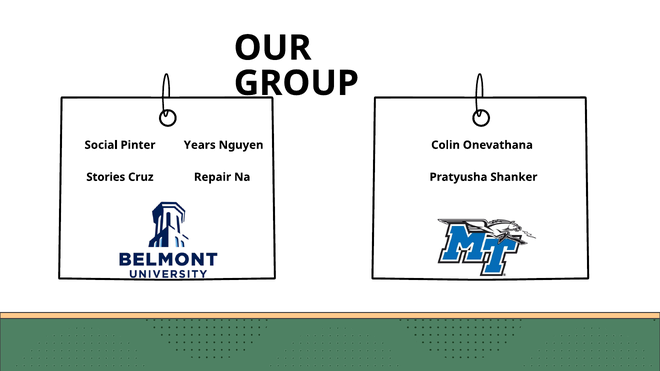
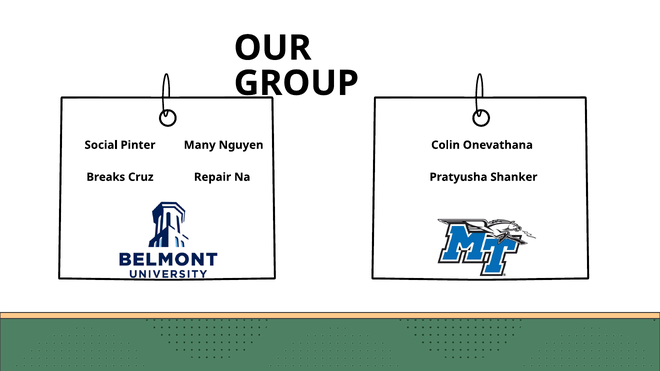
Years: Years -> Many (200, 145)
Stories: Stories -> Breaks (106, 177)
